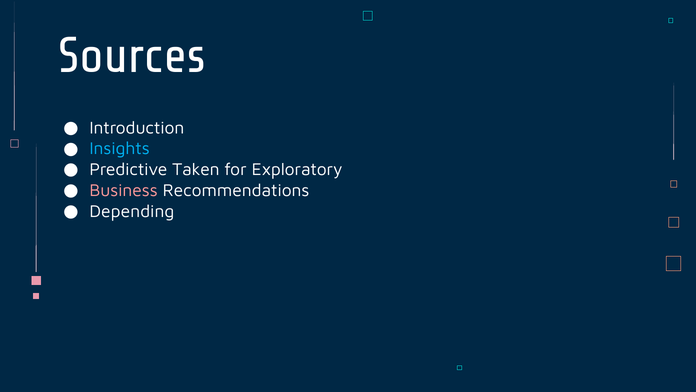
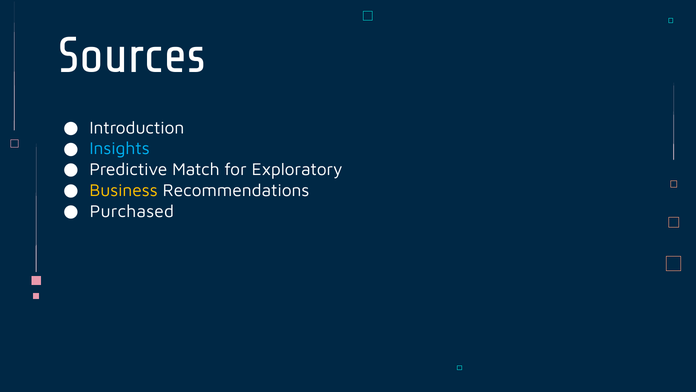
Taken: Taken -> Match (196, 169)
Business colour: pink -> yellow (124, 190)
Depending: Depending -> Purchased (132, 211)
